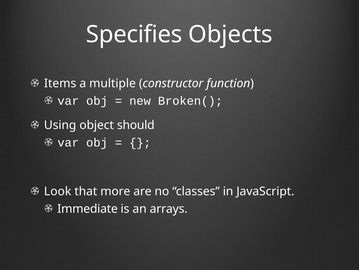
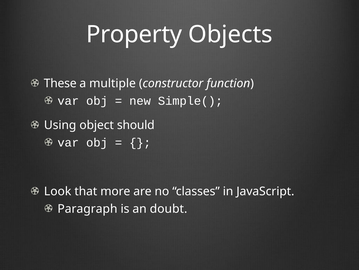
Specifies: Specifies -> Property (134, 34)
Items: Items -> These (60, 83)
Broken(: Broken( -> Simple( (190, 101)
Immediate: Immediate -> Paragraph (87, 208)
arrays: arrays -> doubt (169, 208)
